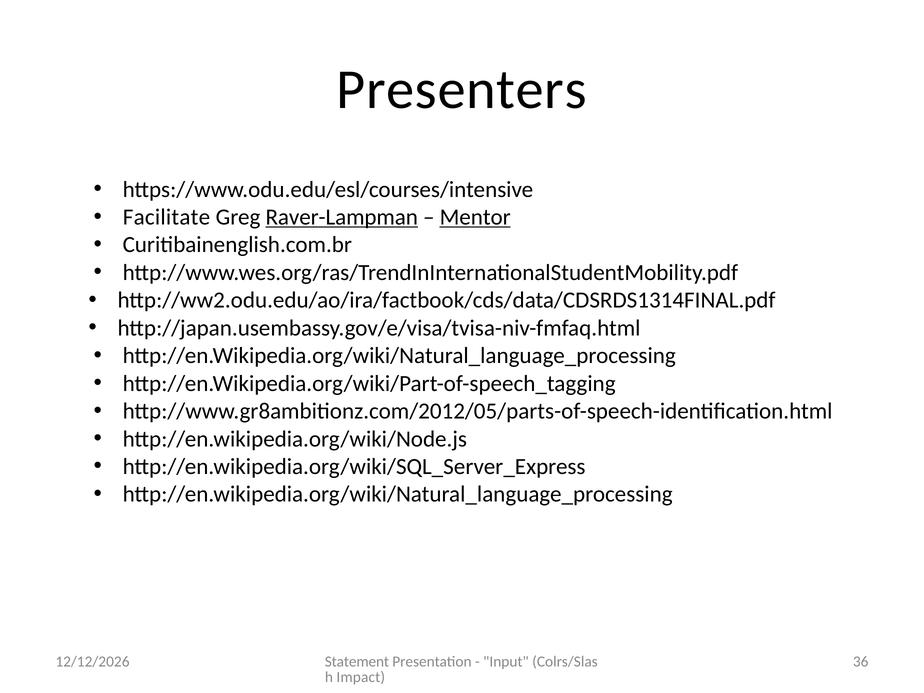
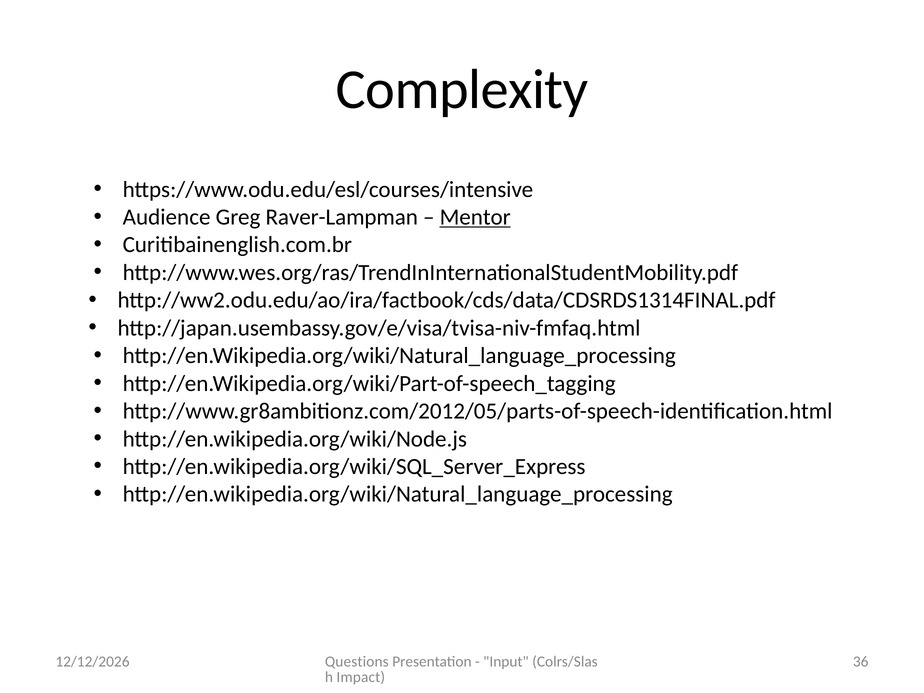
Presenters: Presenters -> Complexity (462, 89)
Facilitate: Facilitate -> Audience (167, 217)
Raver-Lampman underline: present -> none (342, 217)
Statement: Statement -> Questions (357, 662)
